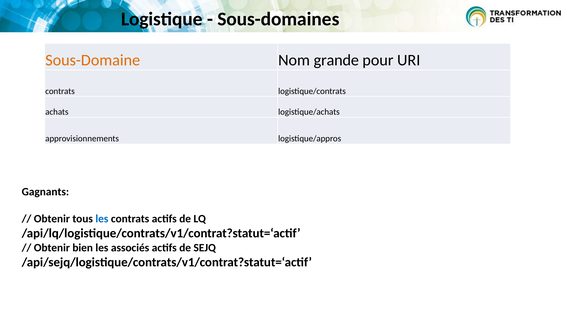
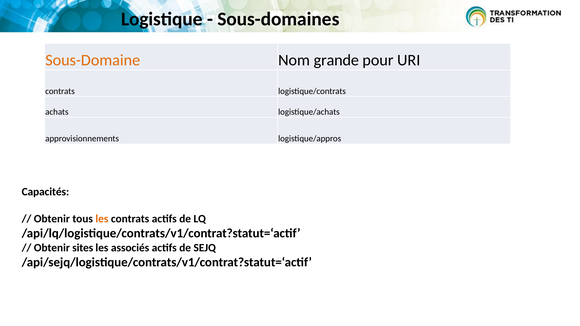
Gagnants: Gagnants -> Capacités (45, 192)
les colour: blue -> orange (102, 219)
bien: bien -> sites (83, 248)
